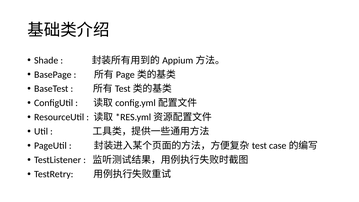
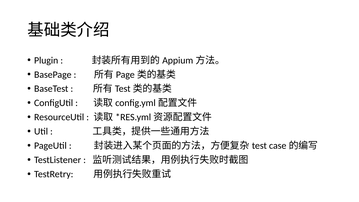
Shade: Shade -> Plugin (46, 60)
